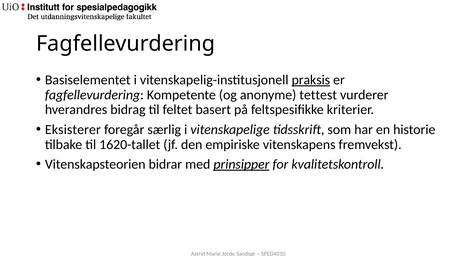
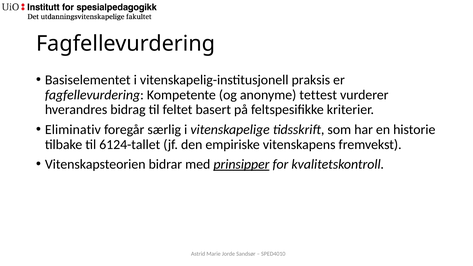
praksis underline: present -> none (311, 80)
Eksisterer: Eksisterer -> Eliminativ (73, 130)
1620-tallet: 1620-tallet -> 6124-tallet (130, 145)
